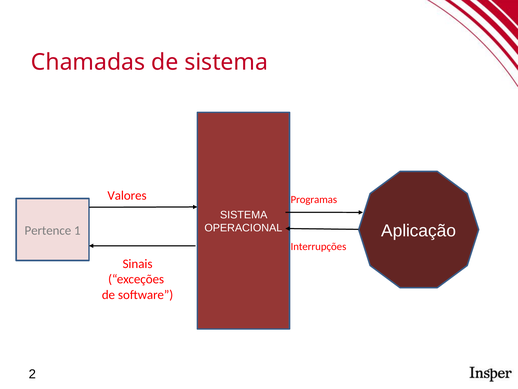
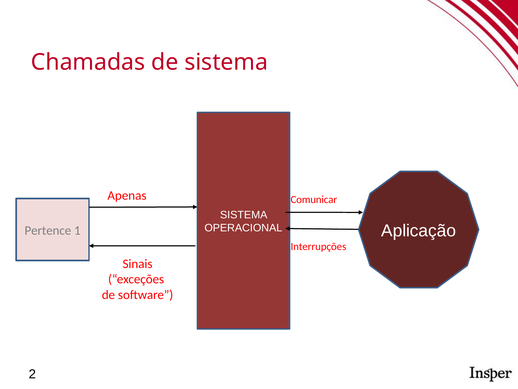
Valores: Valores -> Apenas (127, 195)
Programas: Programas -> Comunicar (314, 199)
